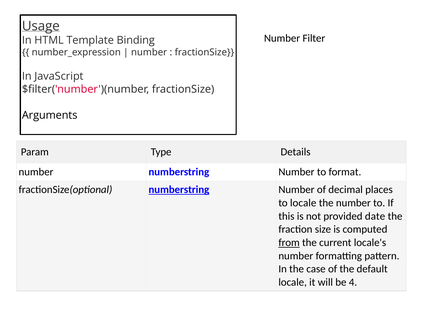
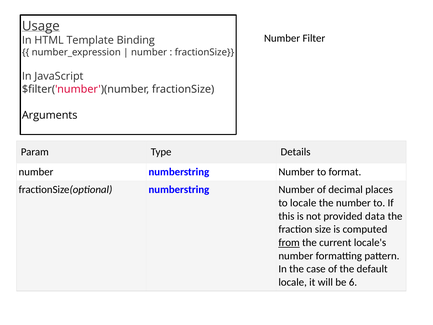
numberstring underline: present -> none (179, 190)
date: date -> data (375, 216)
4: 4 -> 6 (353, 282)
